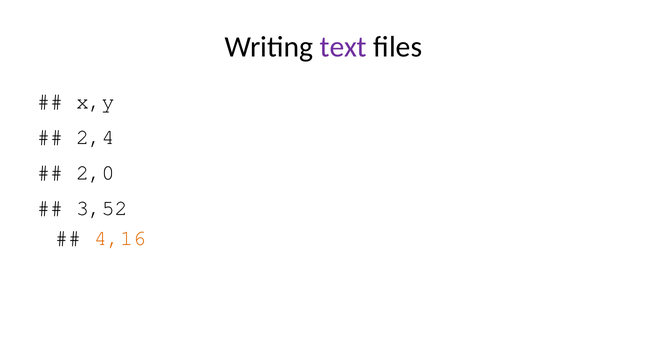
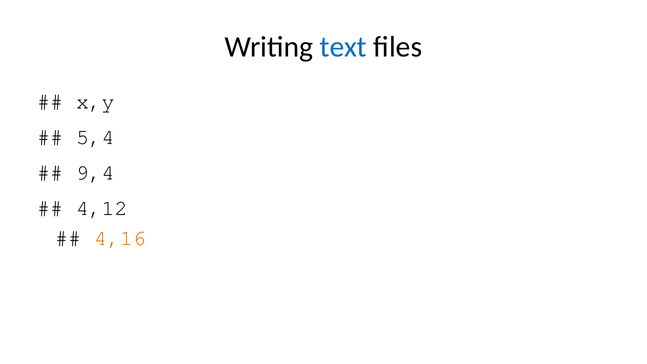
text colour: purple -> blue (343, 47)
2,4: 2,4 -> 5,4 (95, 137)
2,0: 2,0 -> 9,4 (95, 173)
3,52: 3,52 -> 4,12 (102, 208)
